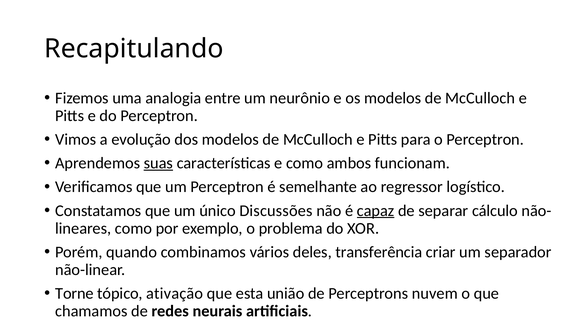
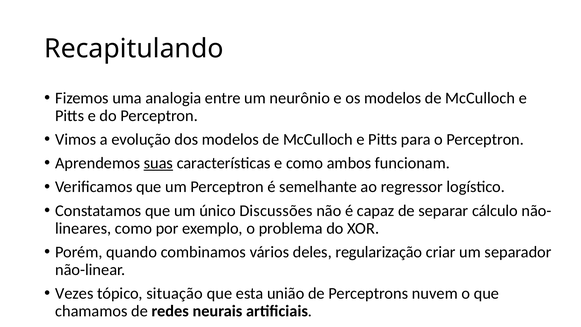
capaz underline: present -> none (376, 210)
transferência: transferência -> regularização (379, 252)
Torne: Torne -> Vezes (74, 293)
ativação: ativação -> situação (175, 293)
